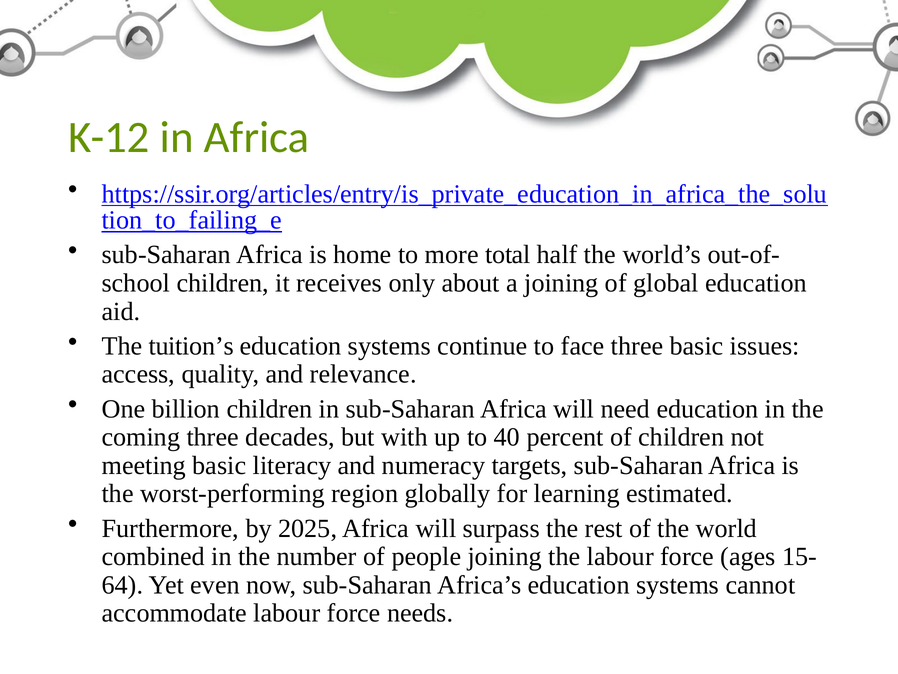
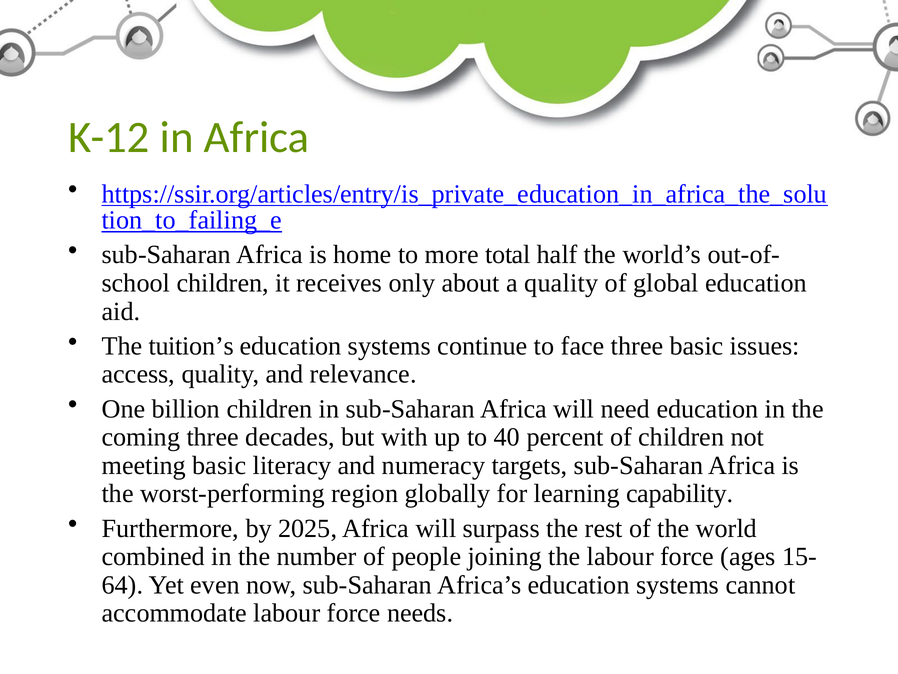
a joining: joining -> quality (561, 283)
estimated: estimated -> capability (680, 493)
